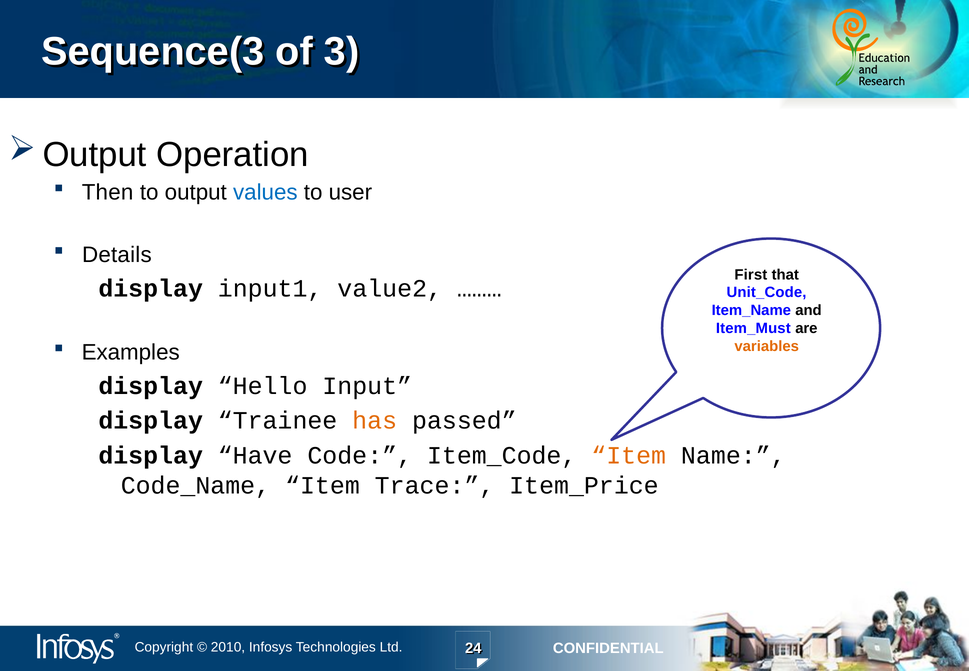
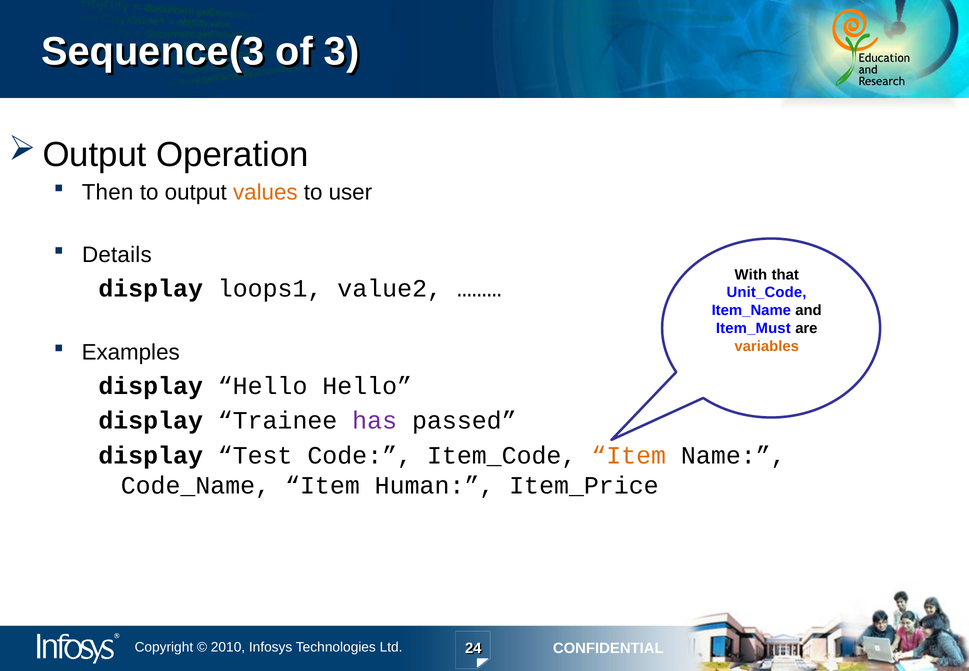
values colour: blue -> orange (265, 192)
First: First -> With (751, 275)
input1: input1 -> loops1 (270, 288)
Hello Input: Input -> Hello (367, 386)
has colour: orange -> purple (375, 421)
Have: Have -> Test (255, 455)
Trace: Trace -> Human (434, 485)
